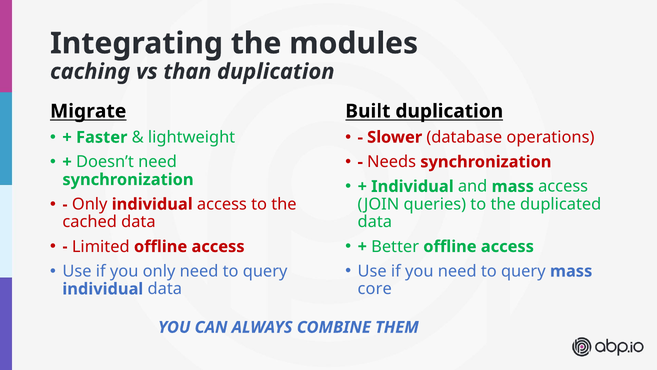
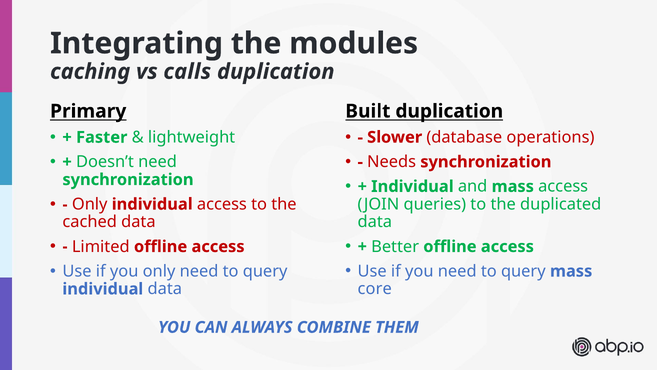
than: than -> calls (187, 72)
Migrate: Migrate -> Primary (88, 111)
